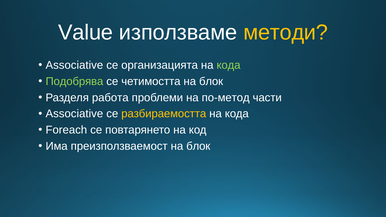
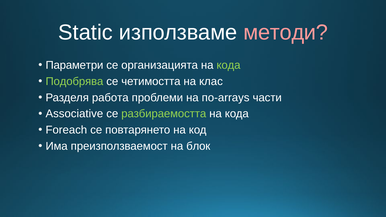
Value: Value -> Static (85, 32)
методи colour: yellow -> pink (286, 32)
Associative: Associative -> Параметри (74, 65)
четимостта на блок: блок -> клас (211, 81)
по-метод: по-метод -> по-arrays (226, 98)
разбираемостта colour: yellow -> light green (164, 114)
